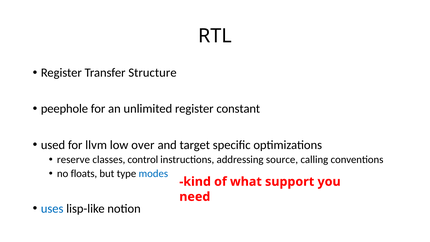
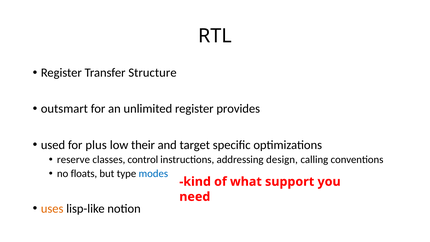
peephole: peephole -> outsmart (64, 109)
constant: constant -> provides (238, 109)
llvm: llvm -> plus (96, 145)
over: over -> their (143, 145)
source: source -> design (282, 160)
uses colour: blue -> orange (52, 209)
